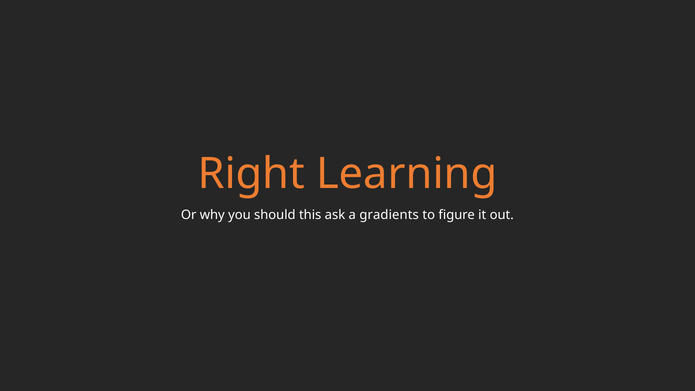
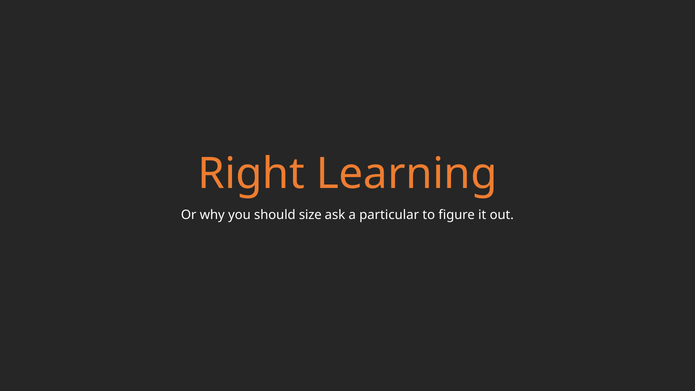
this: this -> size (310, 215)
gradients: gradients -> particular (389, 215)
